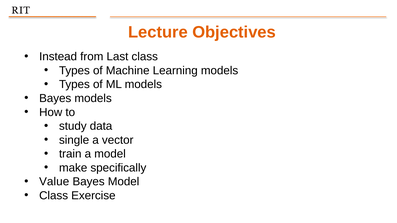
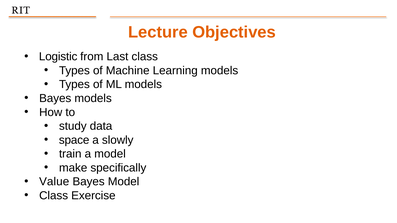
Instead: Instead -> Logistic (58, 57)
single: single -> space (74, 140)
vector: vector -> slowly (118, 140)
